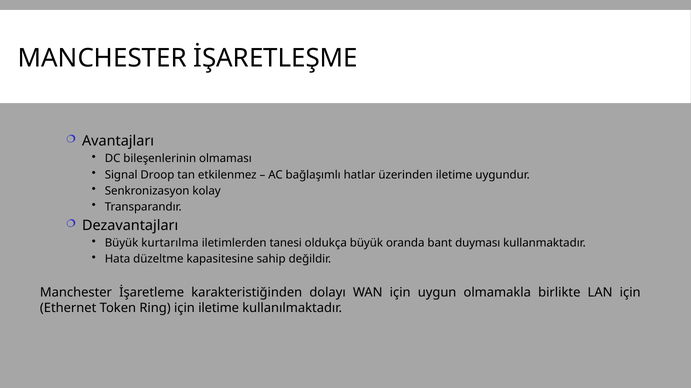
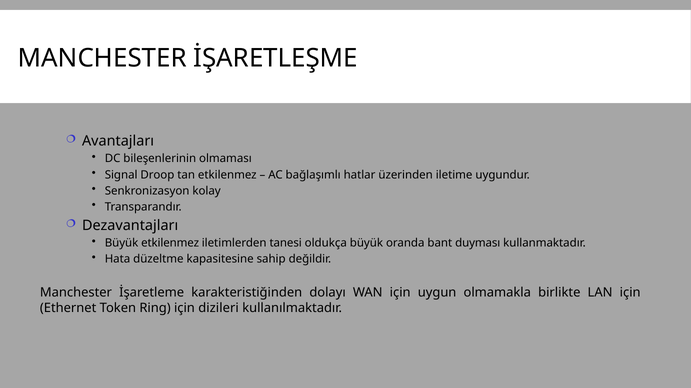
Büyük kurtarılma: kurtarılma -> etkilenmez (170, 244)
için iletime: iletime -> dizileri (219, 309)
